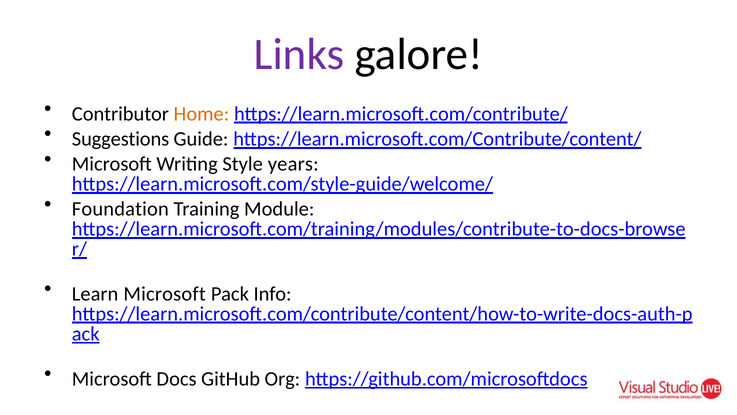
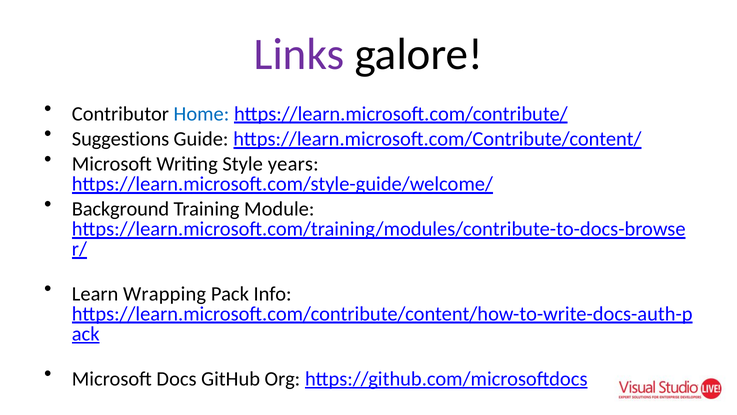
Home colour: orange -> blue (201, 114)
Foundation: Foundation -> Background (121, 209)
Learn Microsoft: Microsoft -> Wrapping (165, 293)
